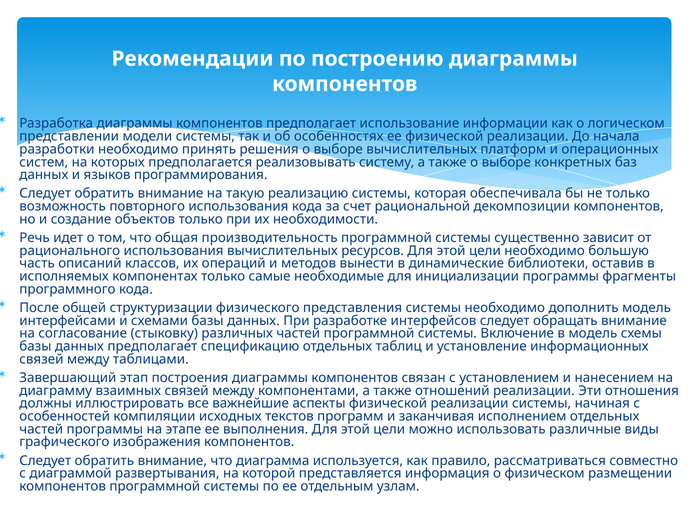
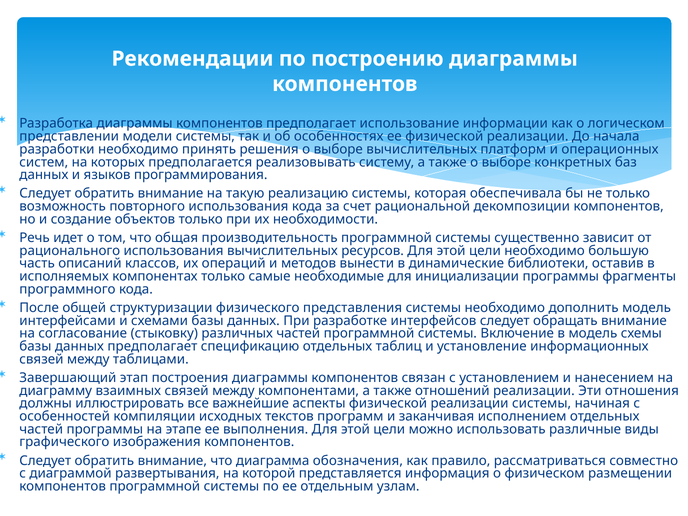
используется: используется -> обозначения (358, 461)
